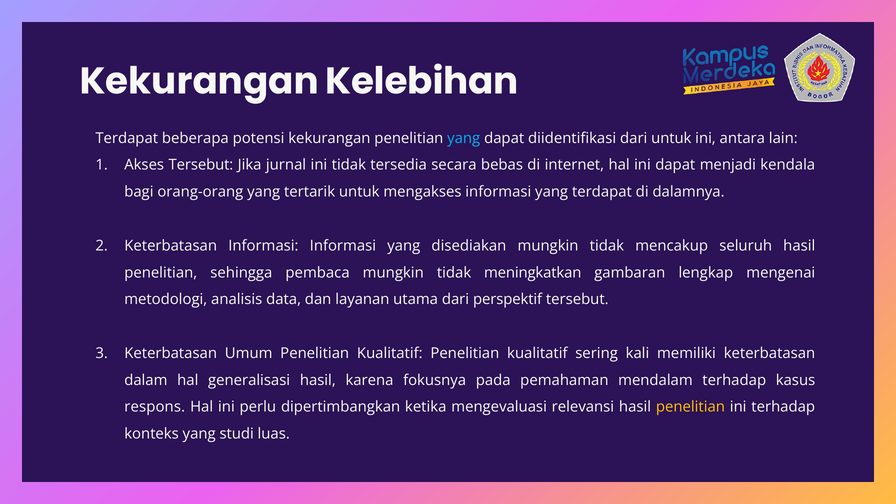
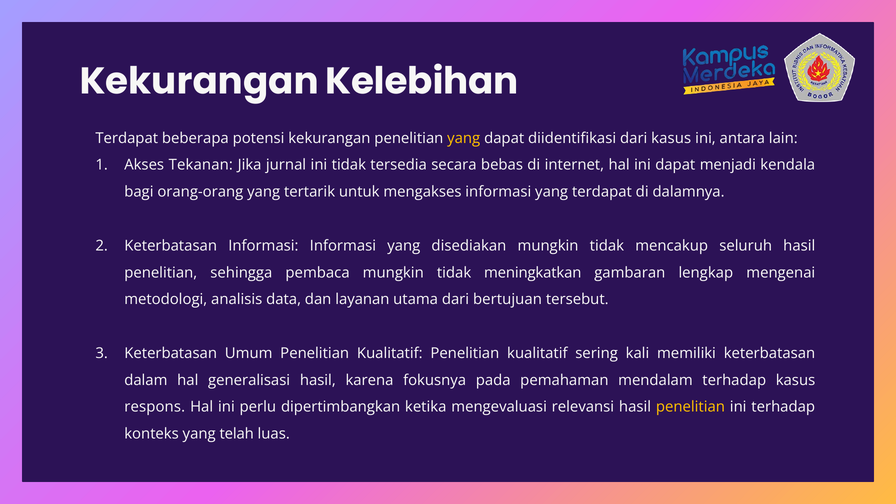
yang colour: light blue -> yellow (464, 138)
dari untuk: untuk -> kasus (671, 138)
Akses Tersebut: Tersebut -> Tekanan (201, 165)
perspektif: perspektif -> bertujuan (508, 299)
studi: studi -> telah (237, 434)
